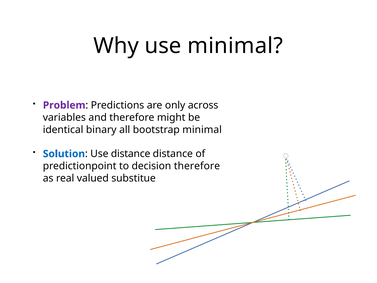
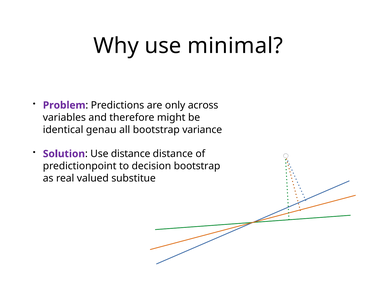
binary: binary -> genau (101, 130)
bootstrap minimal: minimal -> variance (202, 130)
Solution colour: blue -> purple (64, 154)
decision therefore: therefore -> bootstrap (197, 166)
